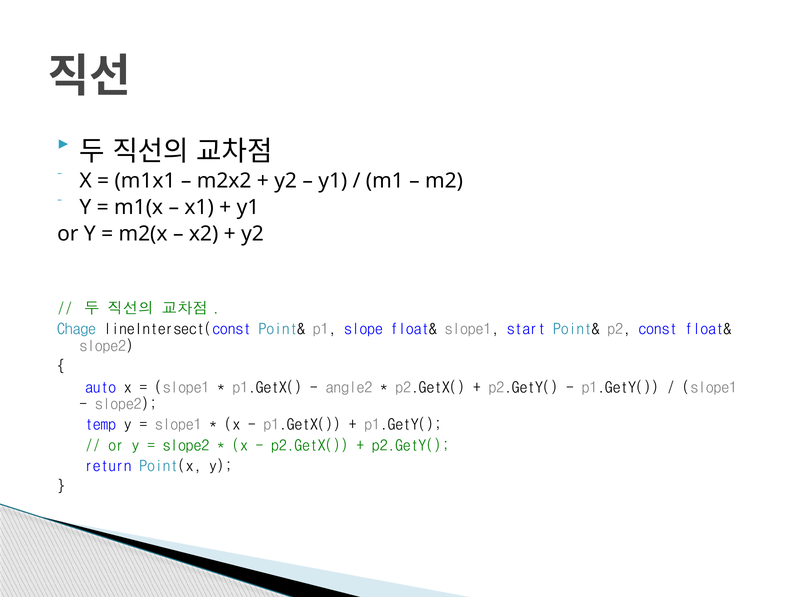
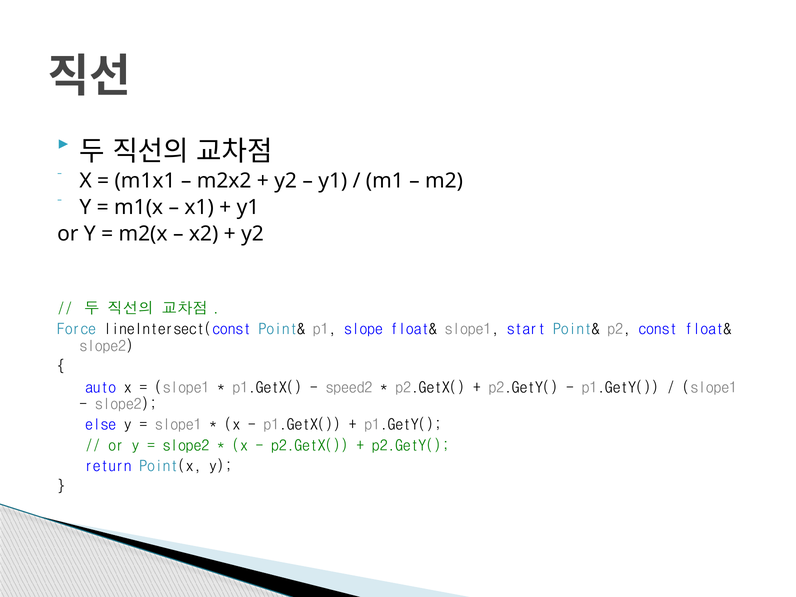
Chage: Chage -> Force (77, 329)
angle2: angle2 -> speed2 (349, 387)
temp: temp -> else (101, 425)
